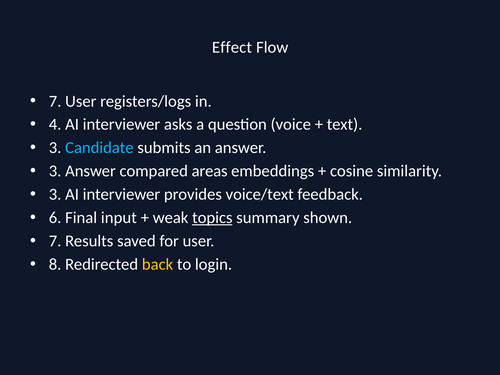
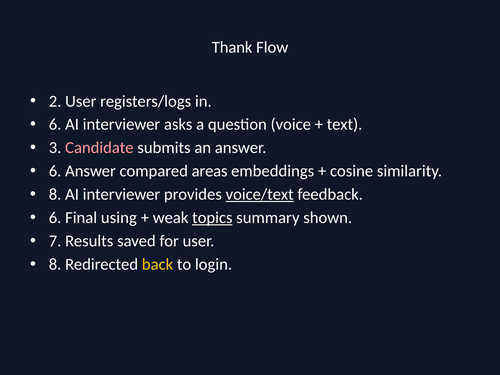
Effect: Effect -> Thank (232, 47)
7: 7 -> 2 (55, 101)
4: 4 -> 6 (55, 124)
Candidate colour: light blue -> pink (99, 148)
3: 3 -> 6 (55, 171)
3: 3 -> 8 (55, 194)
voice/text underline: none -> present (260, 194)
input: input -> using (119, 218)
